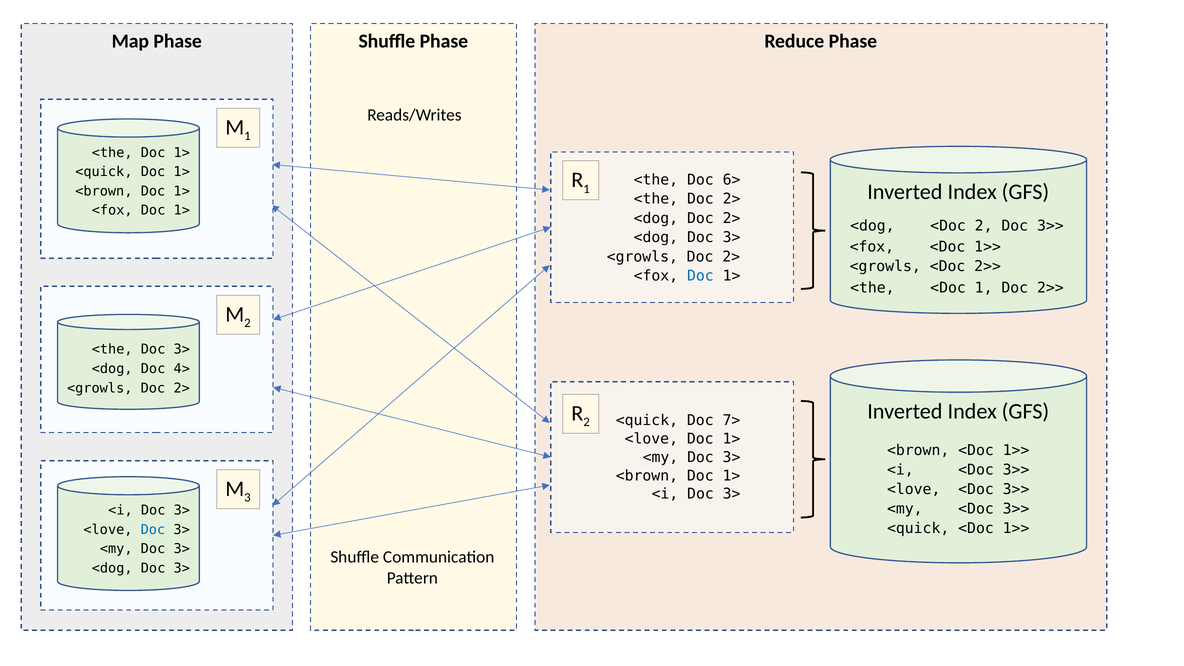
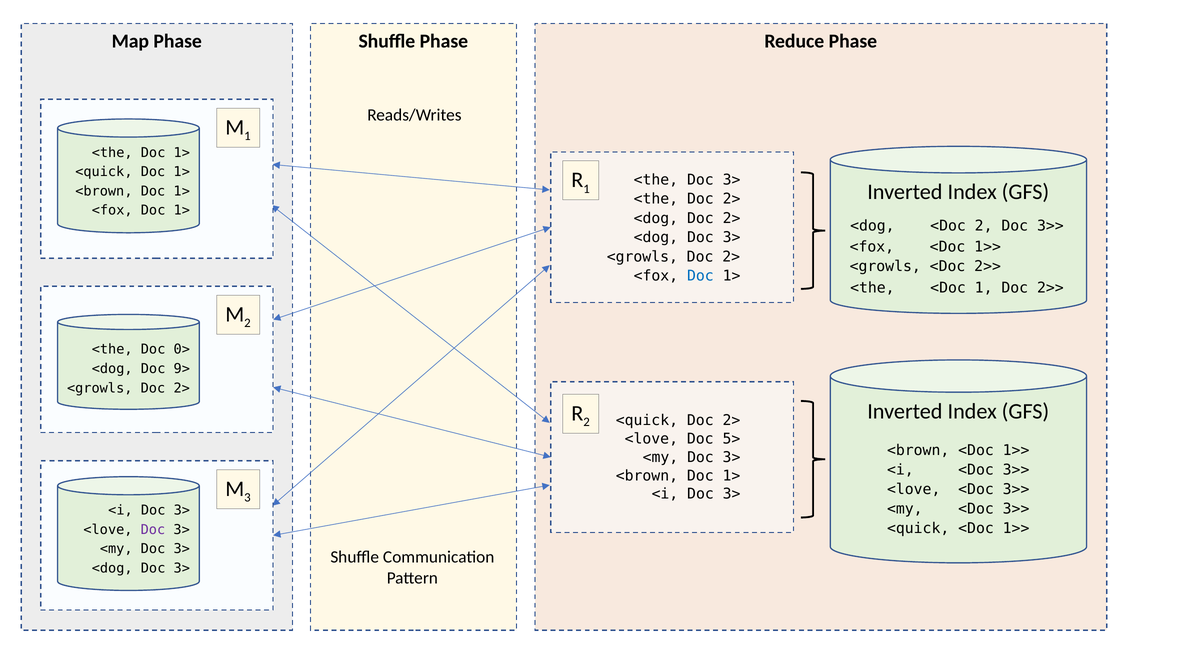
<the Doc 6>: 6> -> 3> (732, 180)
<the Doc 3>: 3> -> 0> (182, 349)
4>: 4> -> 9> (182, 369)
<quick Doc 7>: 7> -> 2> (731, 421)
<love Doc 1>: 1> -> 5> (731, 439)
Doc colour: blue -> purple (153, 530)
